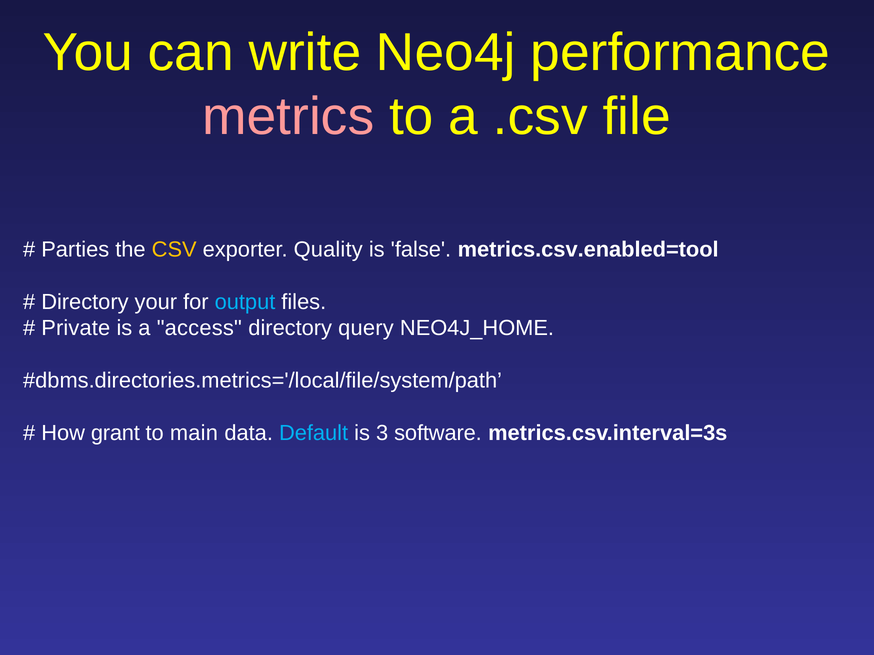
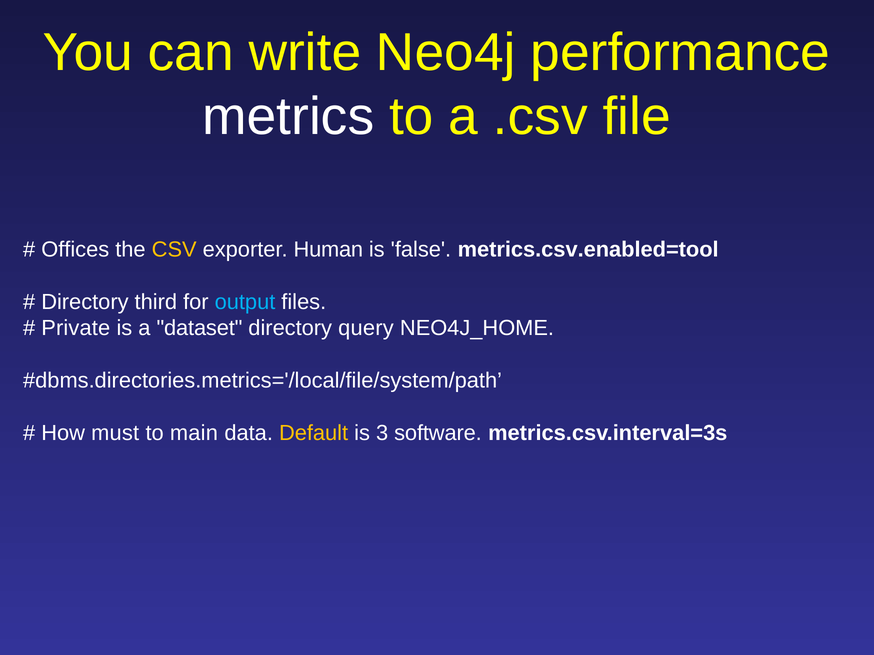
metrics colour: pink -> white (288, 117)
Parties: Parties -> Offices (75, 250)
Quality: Quality -> Human (328, 250)
your: your -> third (156, 302)
access: access -> dataset (199, 328)
grant: grant -> must (115, 433)
Default colour: light blue -> yellow (314, 433)
